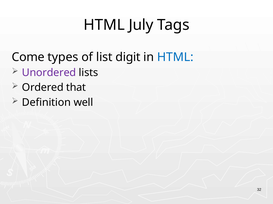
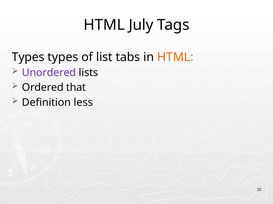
Come: Come -> Types (28, 57)
digit: digit -> tabs (128, 57)
HTML colour: blue -> orange (175, 57)
well: well -> less (83, 103)
